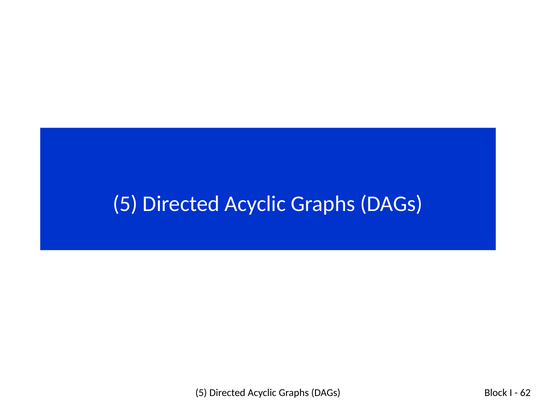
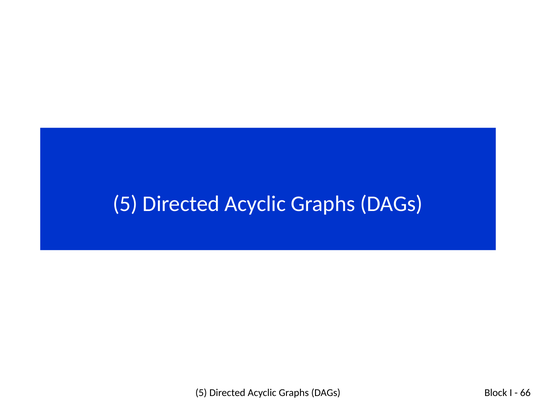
62: 62 -> 66 (525, 393)
